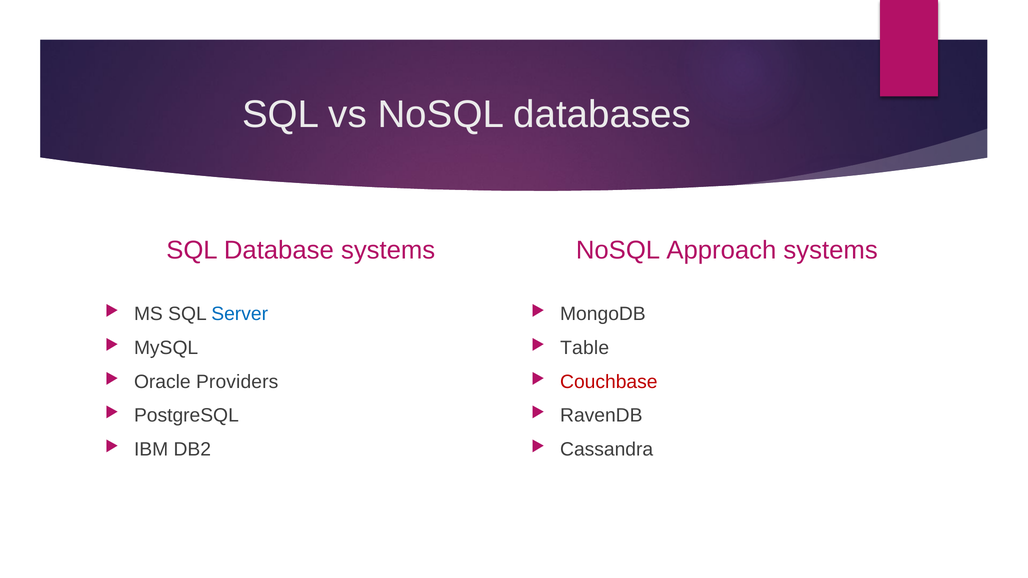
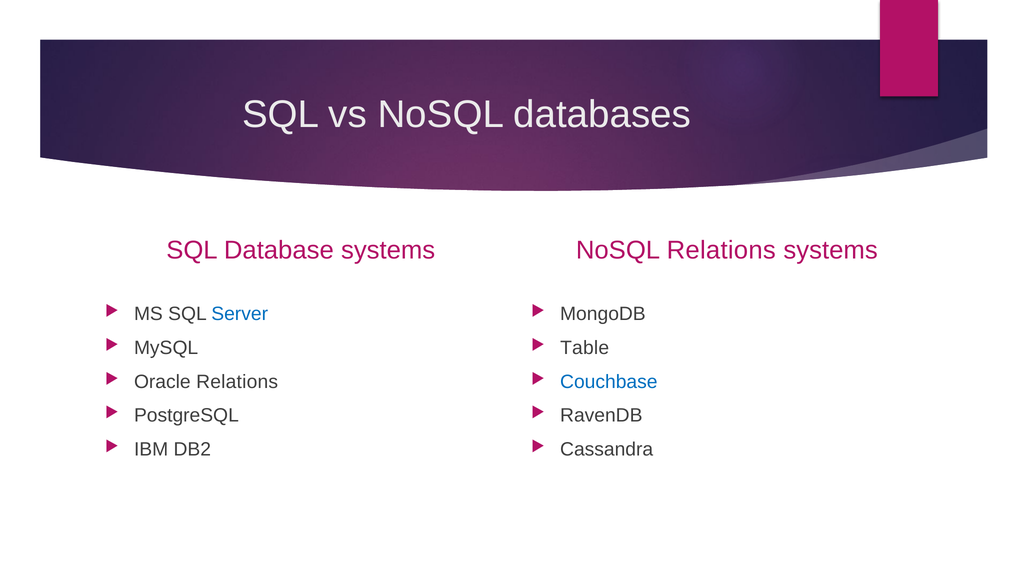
NoSQL Approach: Approach -> Relations (721, 251)
Oracle Providers: Providers -> Relations (237, 382)
Couchbase colour: red -> blue (609, 382)
